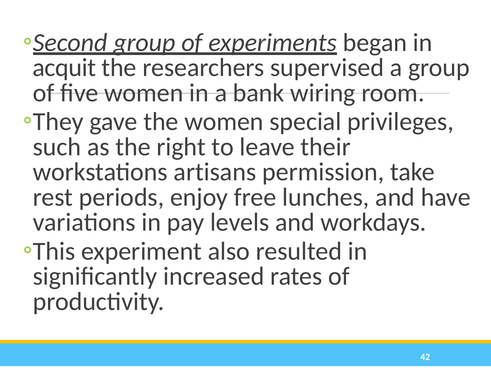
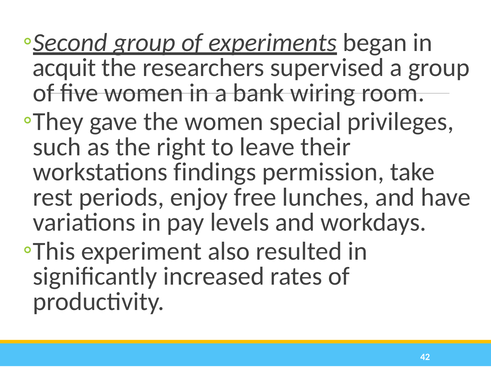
artisans: artisans -> findings (215, 172)
